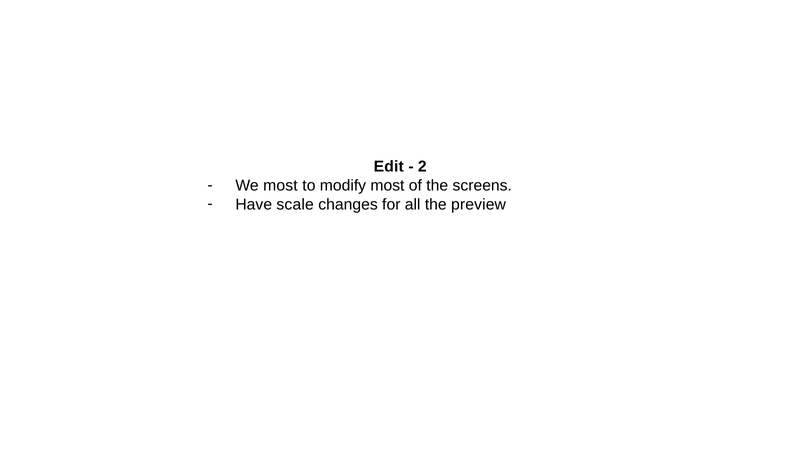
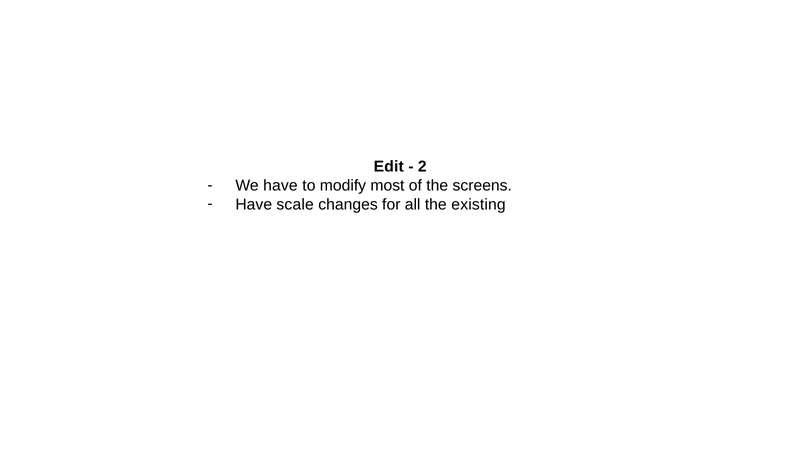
We most: most -> have (280, 186)
preview: preview -> existing (479, 204)
